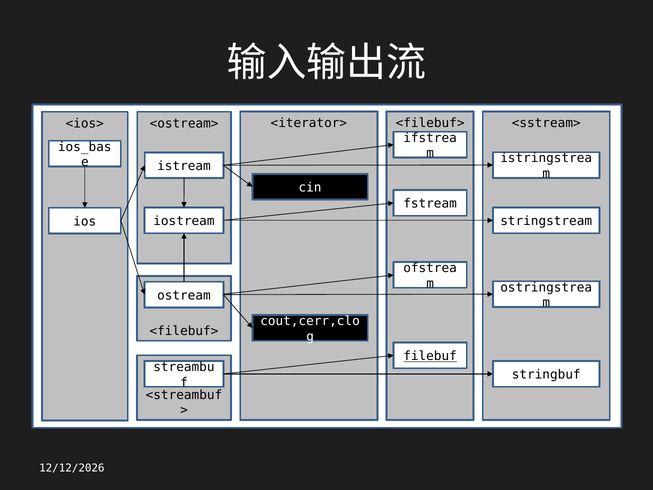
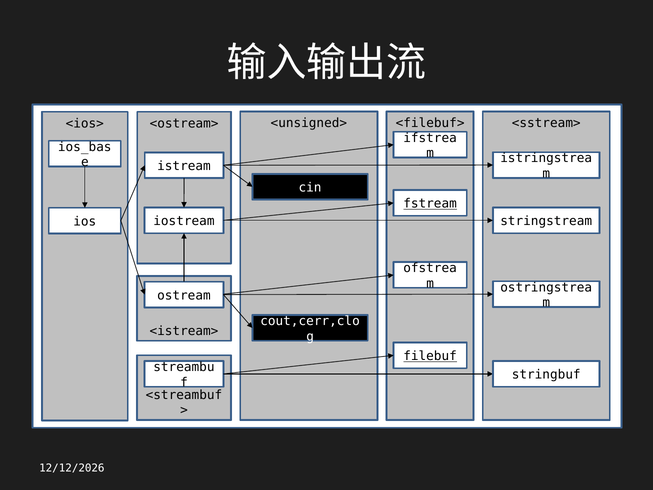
<iterator>: <iterator> -> <unsigned> (309, 123)
fstream underline: none -> present (430, 204)
<filebuf>: <filebuf> -> <istream> (184, 331)
